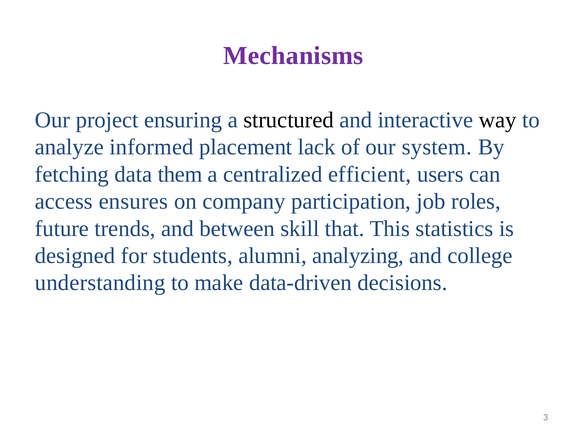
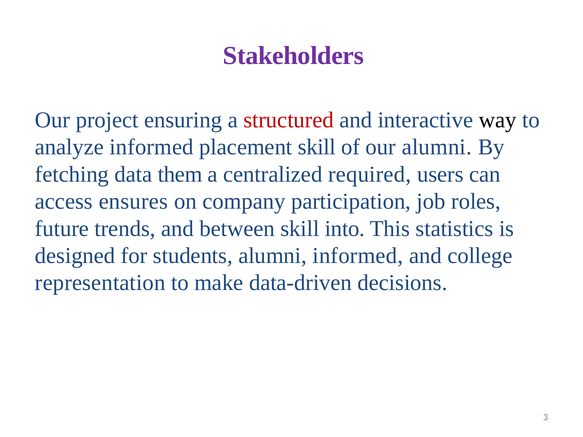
Mechanisms: Mechanisms -> Stakeholders (293, 56)
structured colour: black -> red (289, 120)
placement lack: lack -> skill (317, 147)
our system: system -> alumni (437, 147)
efficient: efficient -> required (370, 174)
that: that -> into (345, 229)
alumni analyzing: analyzing -> informed (358, 256)
understanding: understanding -> representation (100, 283)
